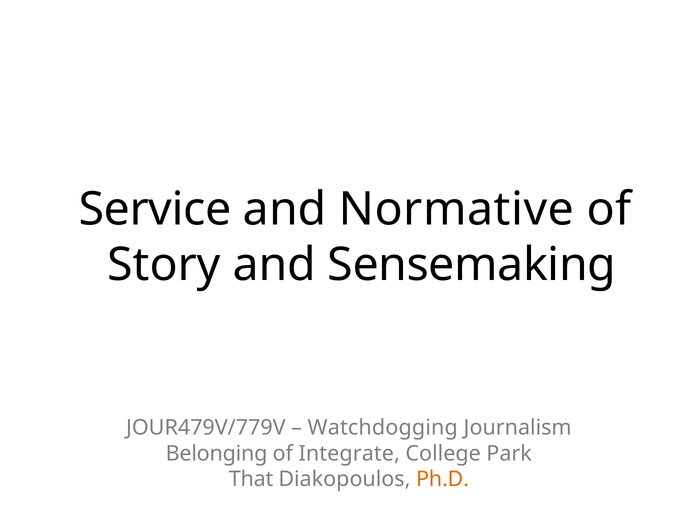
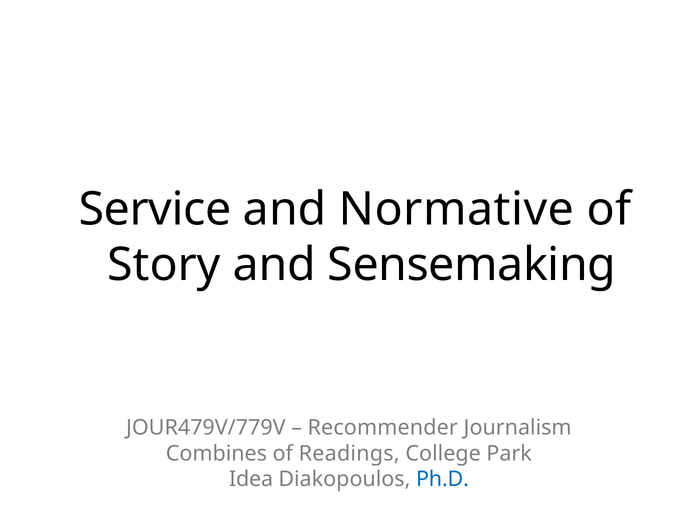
Watchdogging: Watchdogging -> Recommender (383, 428)
Belonging: Belonging -> Combines (216, 454)
Integrate: Integrate -> Readings (349, 454)
That: That -> Idea (251, 480)
Ph.D colour: orange -> blue (442, 480)
